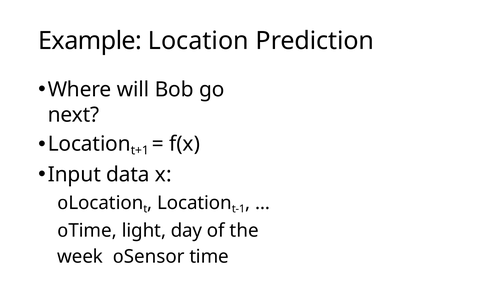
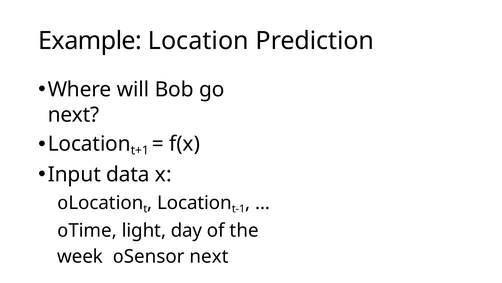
time: time -> next (209, 256)
